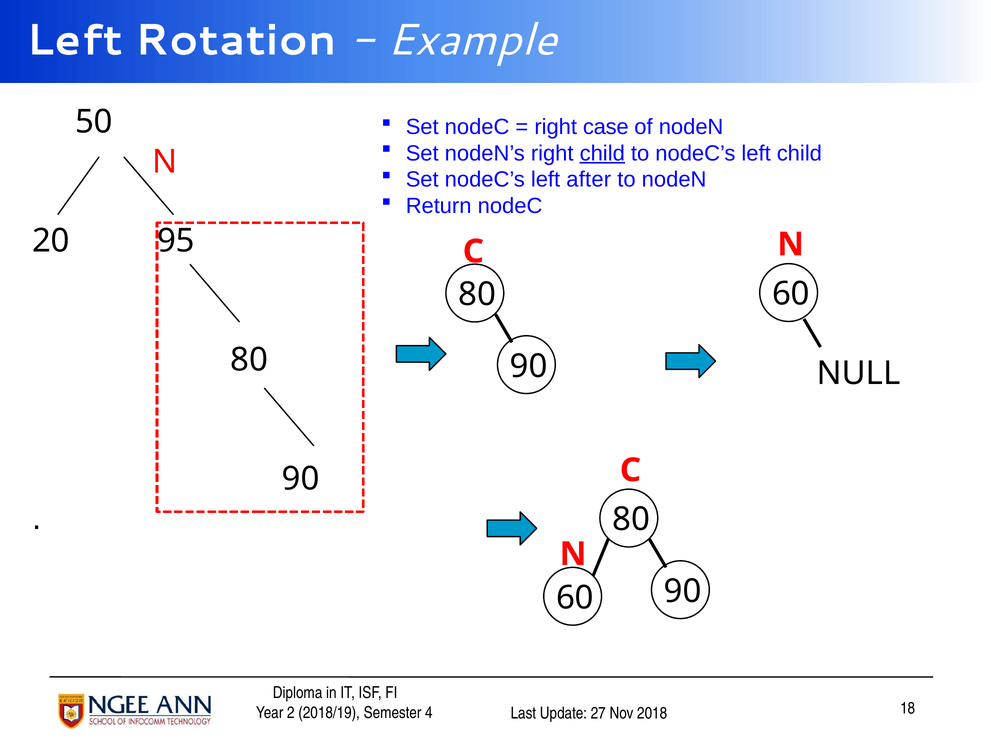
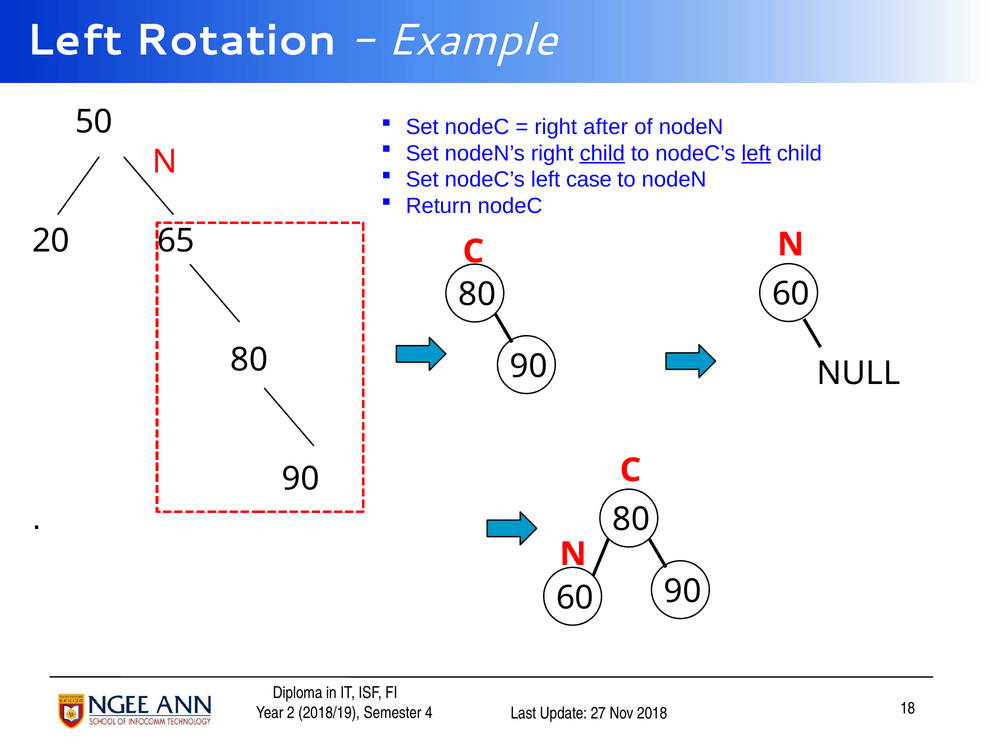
case: case -> after (606, 127)
left underline: none -> present (756, 153)
after: after -> case (589, 180)
95: 95 -> 65 (176, 241)
